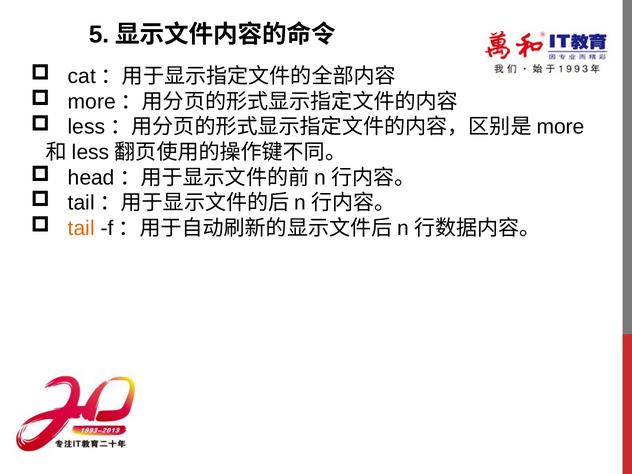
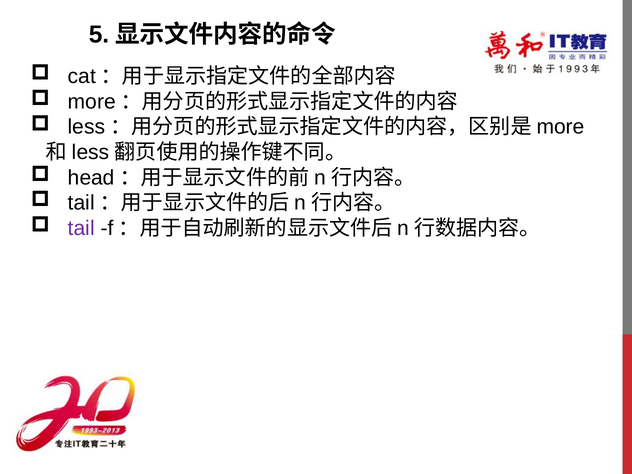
tail colour: orange -> purple (81, 228)
